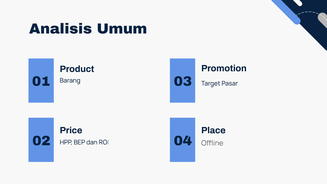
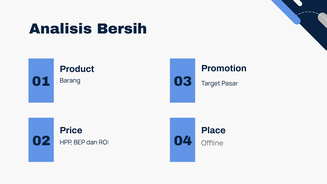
Umum: Umum -> Bersih (122, 29)
